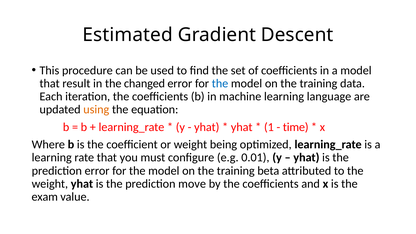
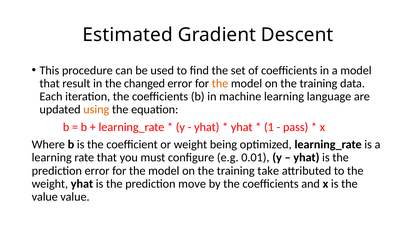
the colour: blue -> orange (220, 83)
time: time -> pass (296, 127)
beta: beta -> take (268, 171)
exam: exam -> value (45, 197)
